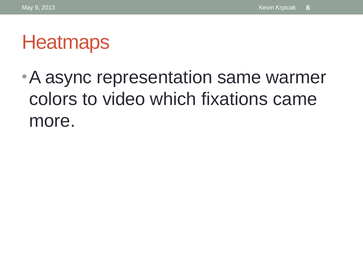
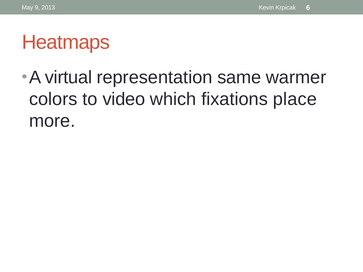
async: async -> virtual (68, 78)
came: came -> place (295, 99)
